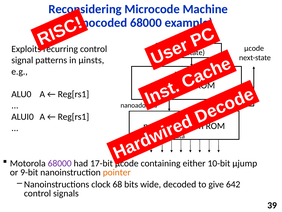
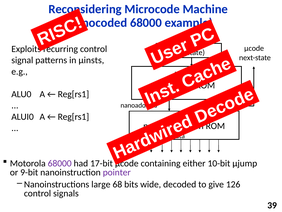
pointer colour: orange -> purple (117, 172)
clock: clock -> large (101, 184)
642: 642 -> 126 (233, 184)
